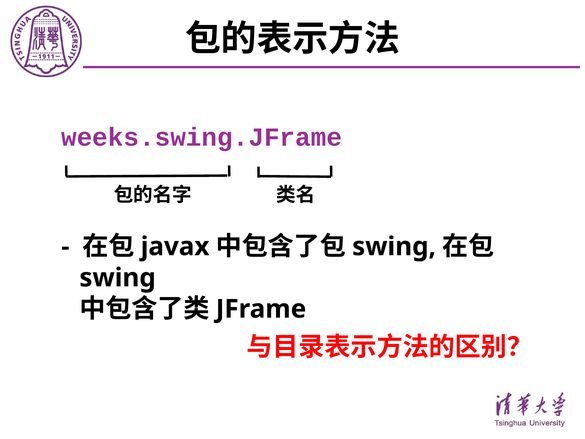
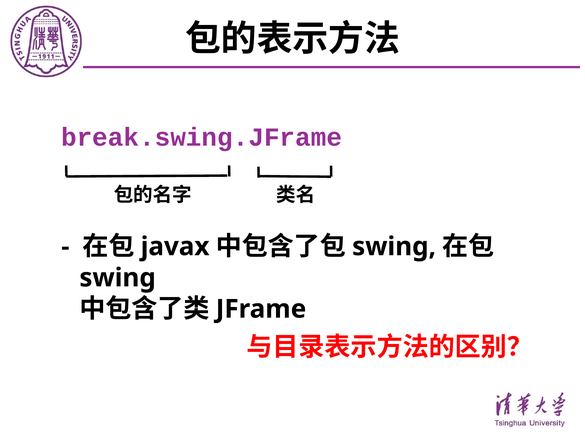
weeks.swing.JFrame: weeks.swing.JFrame -> break.swing.JFrame (202, 137)
